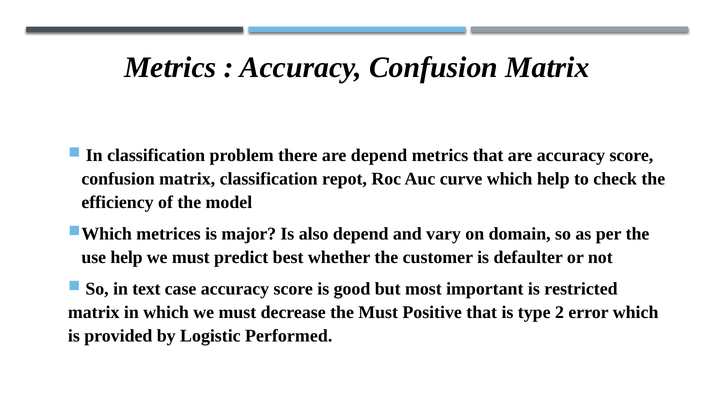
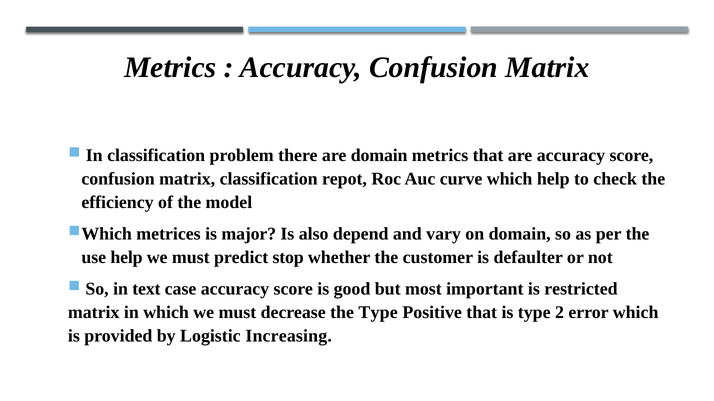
are depend: depend -> domain (379, 156)
best: best -> stop (288, 258)
the Must: Must -> Type (378, 313)
Performed: Performed -> Increasing (289, 337)
